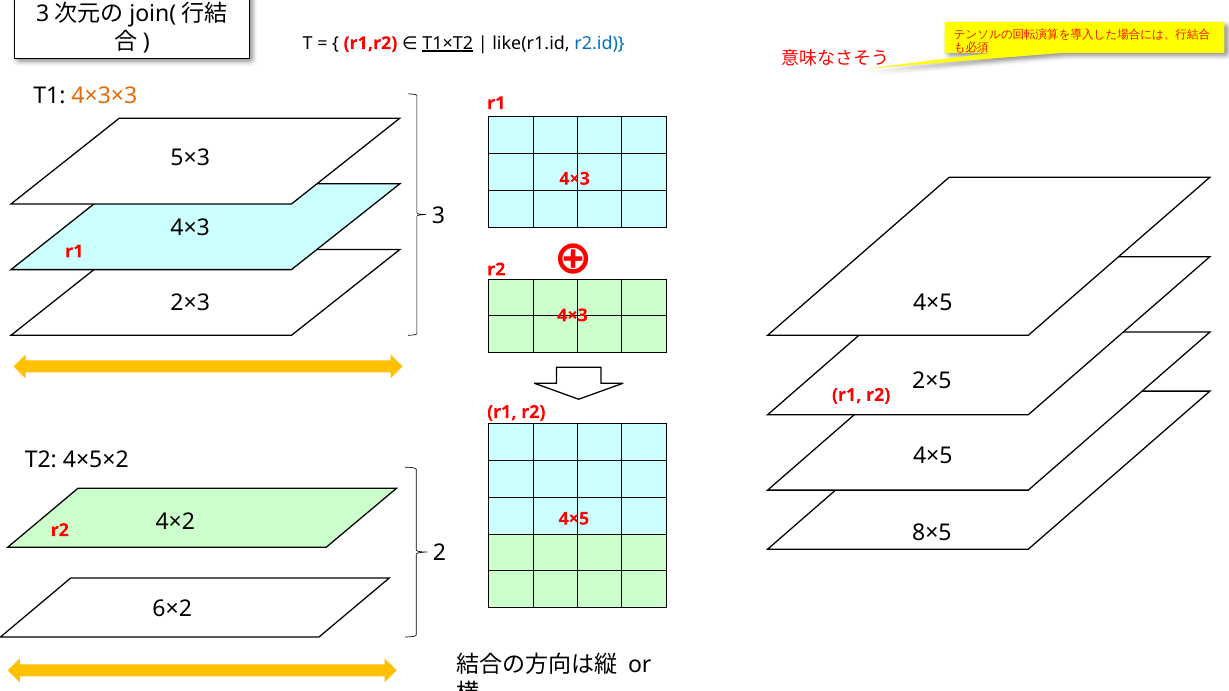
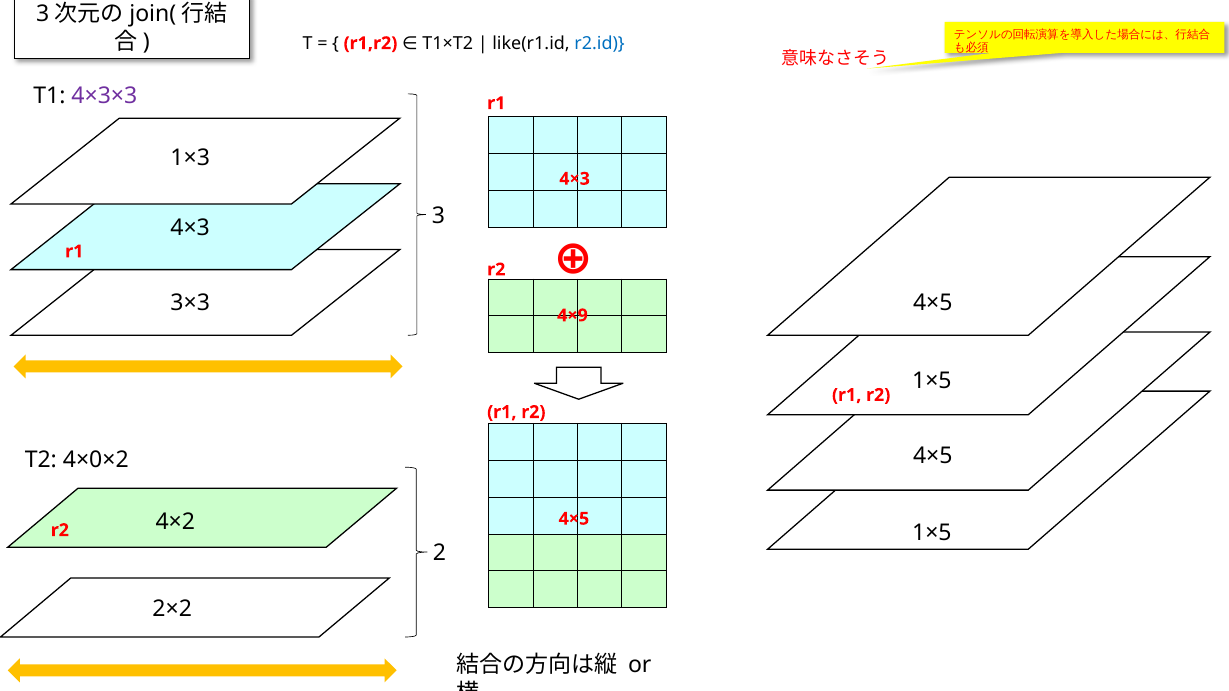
T1×T2 underline: present -> none (448, 43)
4×3×3 colour: orange -> purple (104, 96)
5×3: 5×3 -> 1×3 (190, 158)
2×3: 2×3 -> 3×3 (190, 303)
4×3: 4×3 -> 4×9 (572, 316)
2×5: 2×5 -> 1×5 (932, 381)
4×5×2: 4×5×2 -> 4×0×2 (96, 460)
8×5: 8×5 -> 1×5 (932, 533)
6×2: 6×2 -> 2×2 (172, 609)
